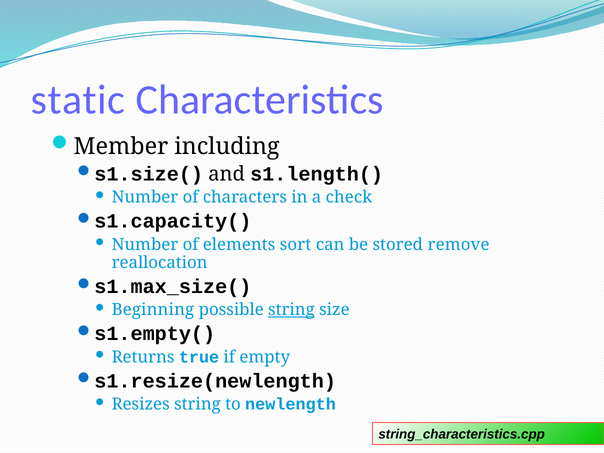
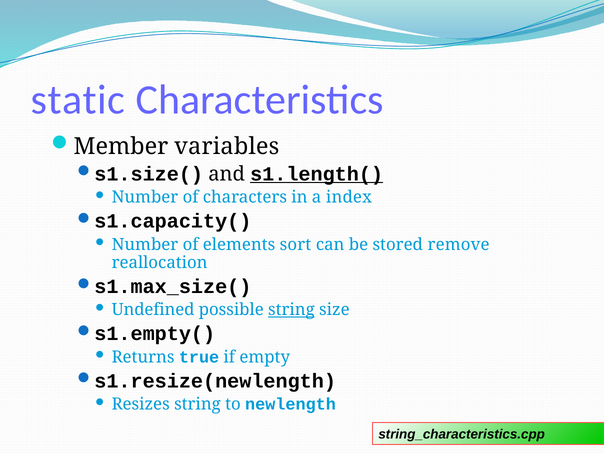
including: including -> variables (227, 146)
s1.length( underline: none -> present (317, 174)
check: check -> index (349, 197)
Beginning: Beginning -> Undefined (153, 310)
